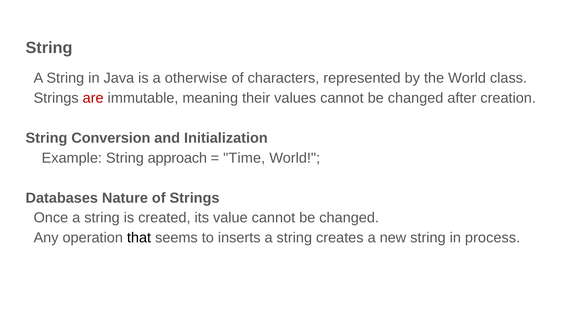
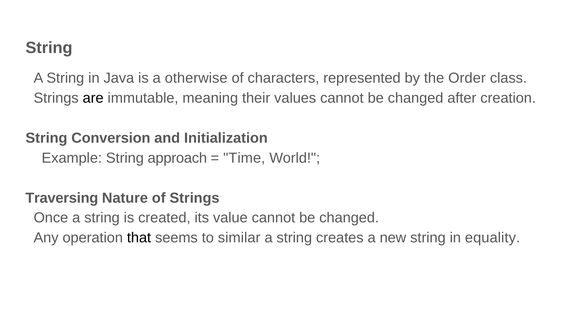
the World: World -> Order (467, 78)
are colour: red -> black (93, 98)
Databases: Databases -> Traversing (62, 198)
inserts: inserts -> similar (239, 238)
process: process -> equality (493, 238)
